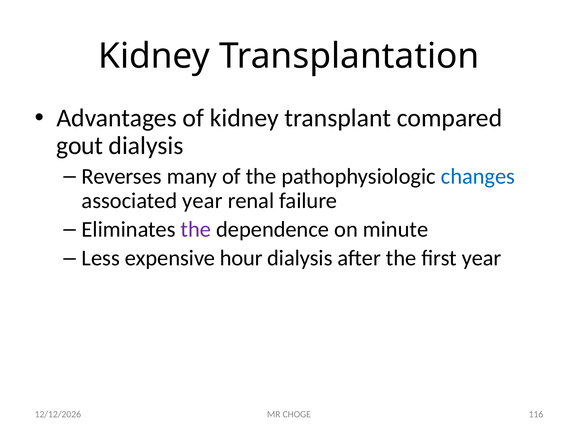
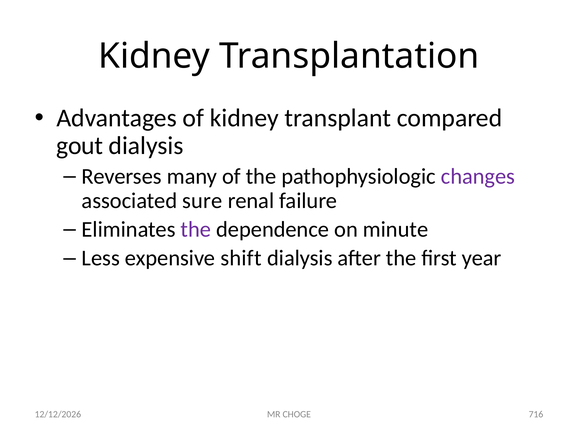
changes colour: blue -> purple (478, 176)
associated year: year -> sure (202, 200)
hour: hour -> shift (241, 258)
116: 116 -> 716 (536, 414)
